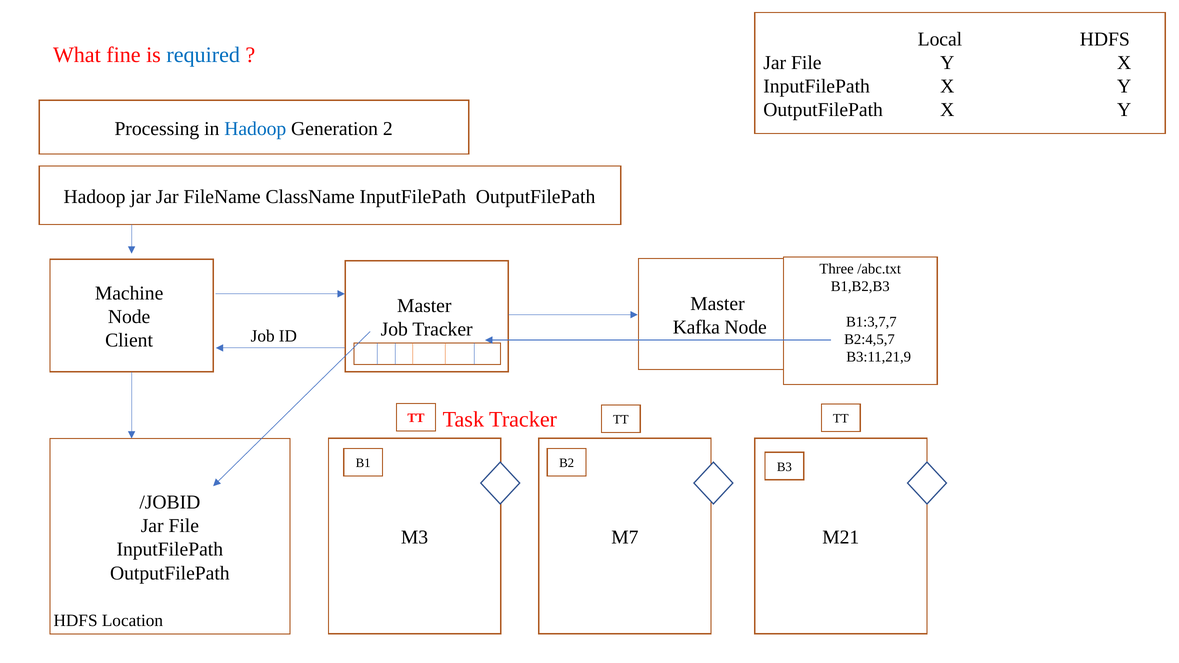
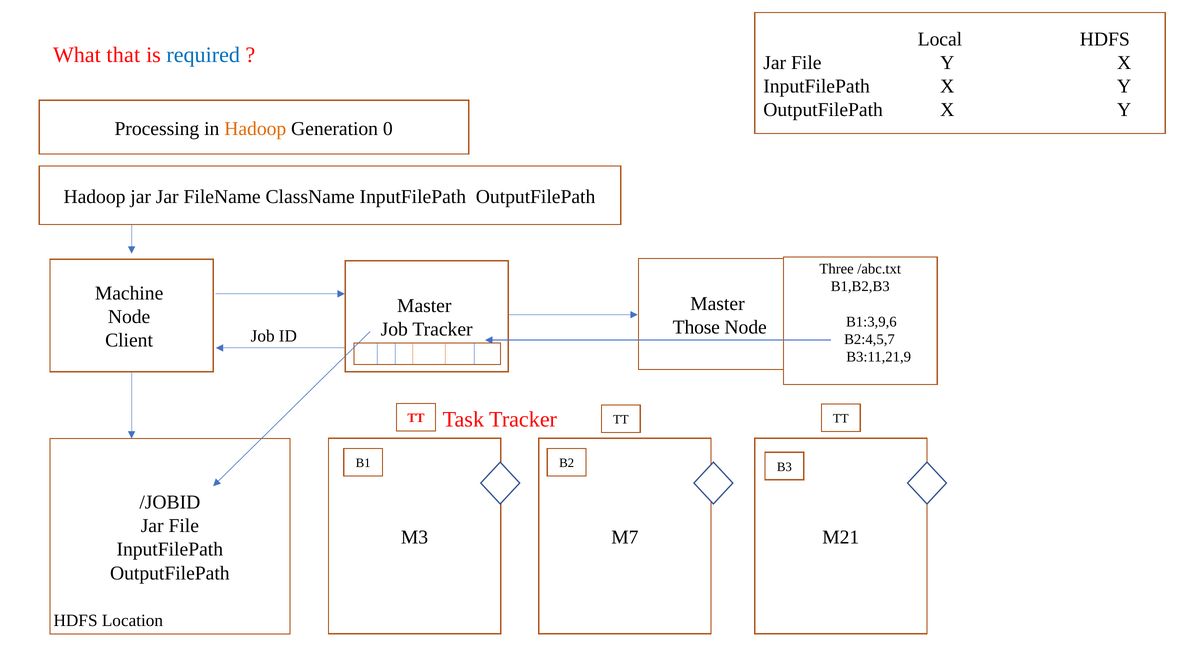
fine: fine -> that (123, 55)
Hadoop colour: blue -> orange (255, 129)
2: 2 -> 0 (388, 129)
B1:3,7,7: B1:3,7,7 -> B1:3,9,6 (871, 322)
Kafka: Kafka -> Those (696, 327)
